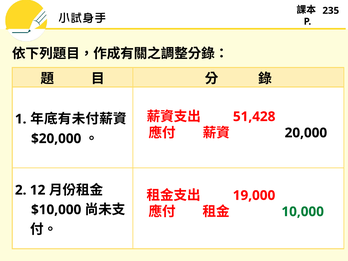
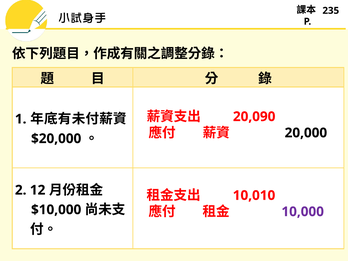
51,428: 51,428 -> 20,090 (254, 117)
19,000: 19,000 -> 10,010 (254, 195)
10,000 colour: green -> purple (303, 212)
